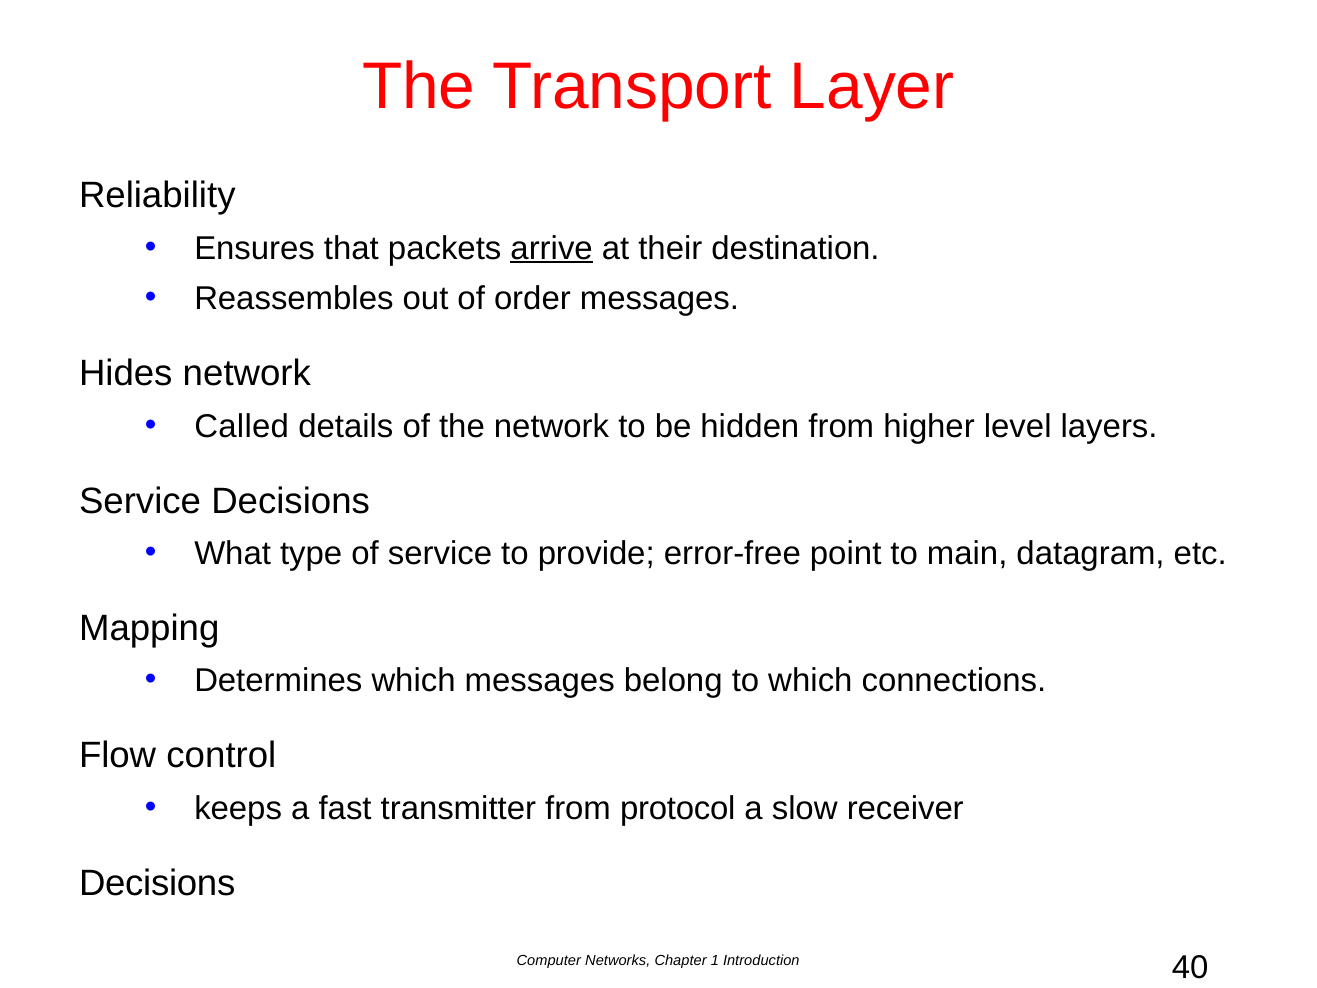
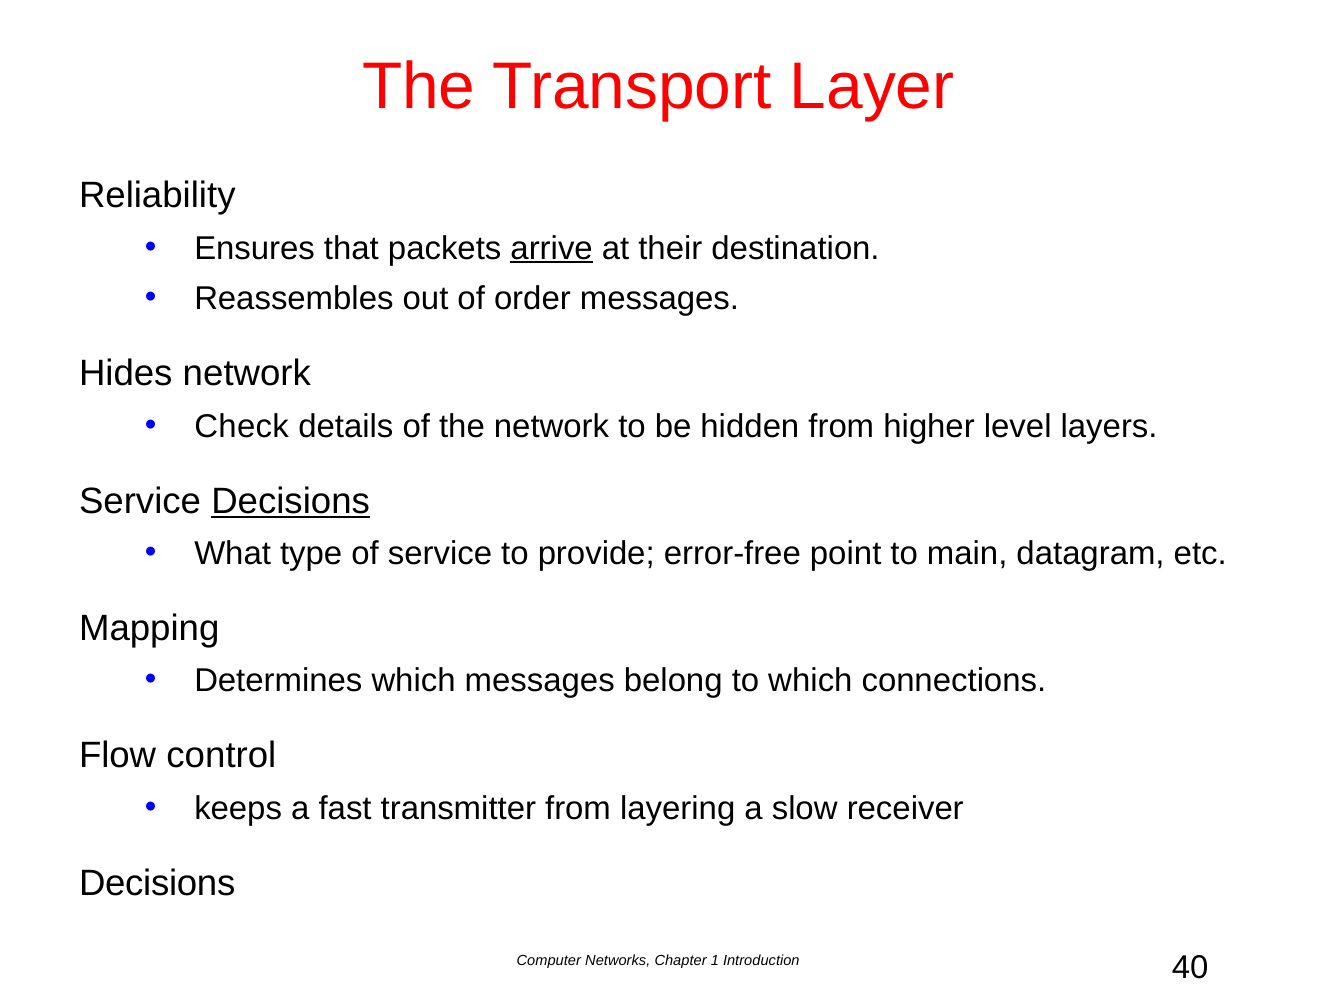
Called: Called -> Check (242, 426)
Decisions underline: none -> present (291, 501)
protocol: protocol -> layering (678, 808)
